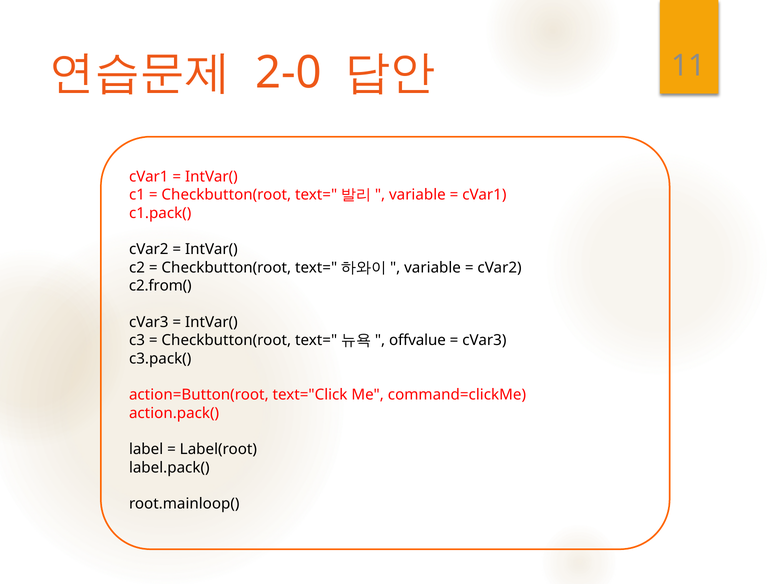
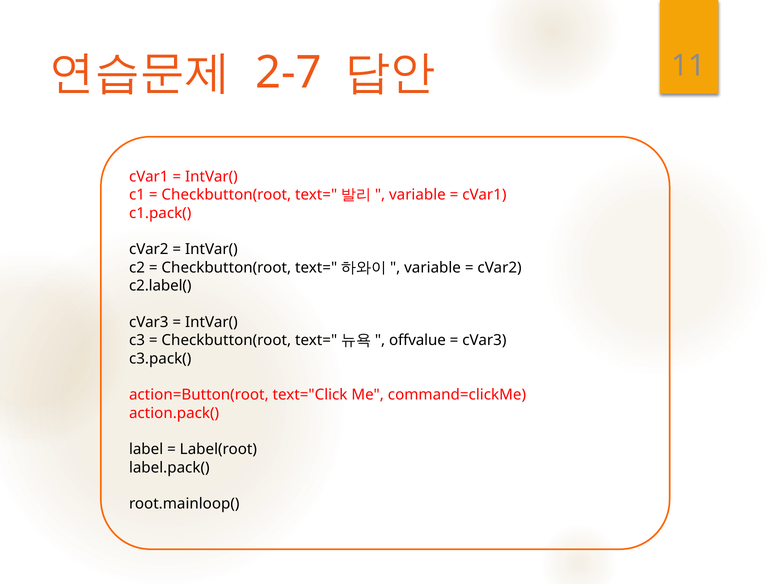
2-0: 2-0 -> 2-7 (289, 73)
c2.from(: c2.from( -> c2.label( (160, 286)
